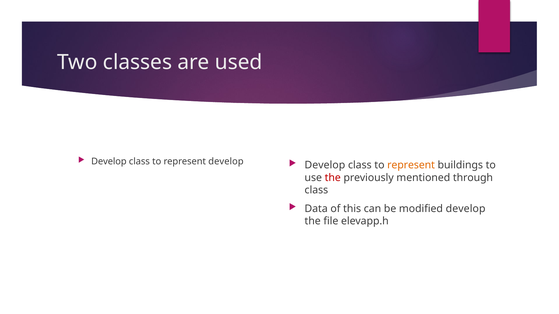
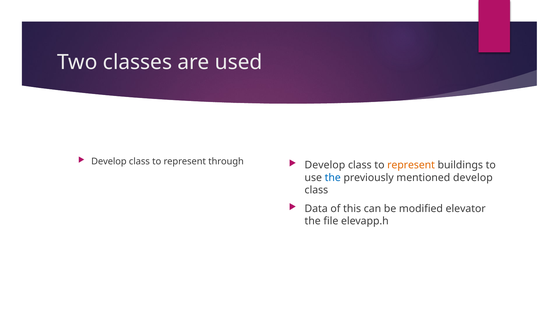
represent develop: develop -> through (226, 162)
the colour: red -> blue (333, 178)
mentioned through: through -> develop (473, 178)
modified develop: develop -> elevator (466, 209)
